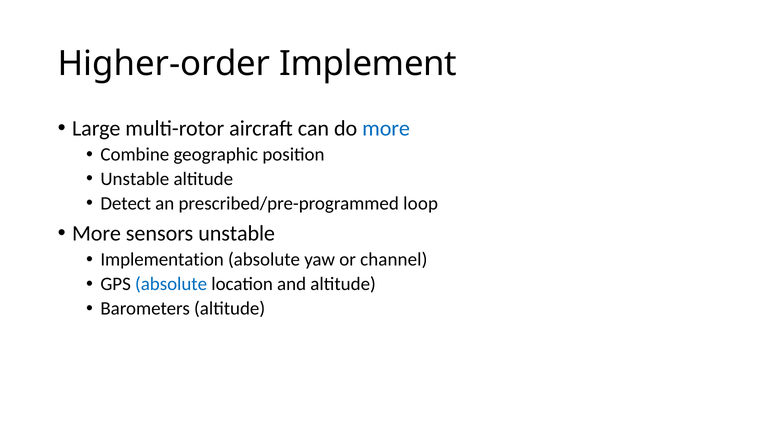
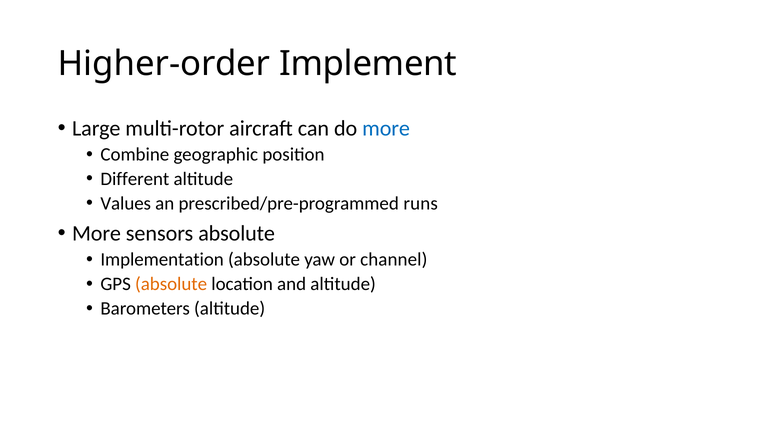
Unstable: Unstable -> Different (135, 179)
Detect: Detect -> Values (126, 203)
loop: loop -> runs (421, 203)
sensors unstable: unstable -> absolute (237, 233)
absolute colour: blue -> orange (171, 284)
